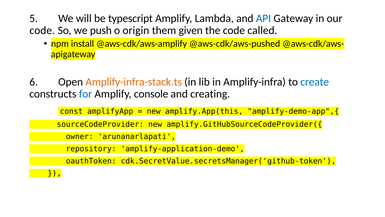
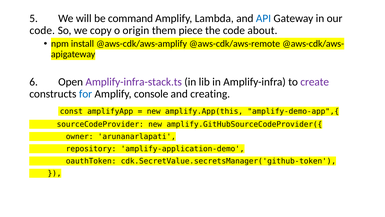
typescript: typescript -> command (130, 18)
push: push -> copy (101, 30)
given: given -> piece (191, 30)
called: called -> about (262, 30)
@aws-cdk/aws-pushed: @aws-cdk/aws-pushed -> @aws-cdk/aws-remote (235, 44)
Amplify-infra-stack.ts colour: orange -> purple (134, 82)
create colour: blue -> purple (315, 82)
